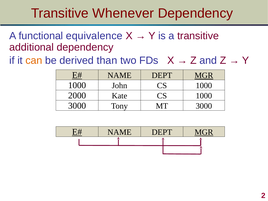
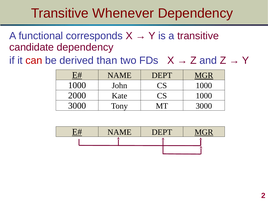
equivalence: equivalence -> corresponds (94, 36)
additional: additional -> candidate (32, 47)
can colour: orange -> red (34, 61)
